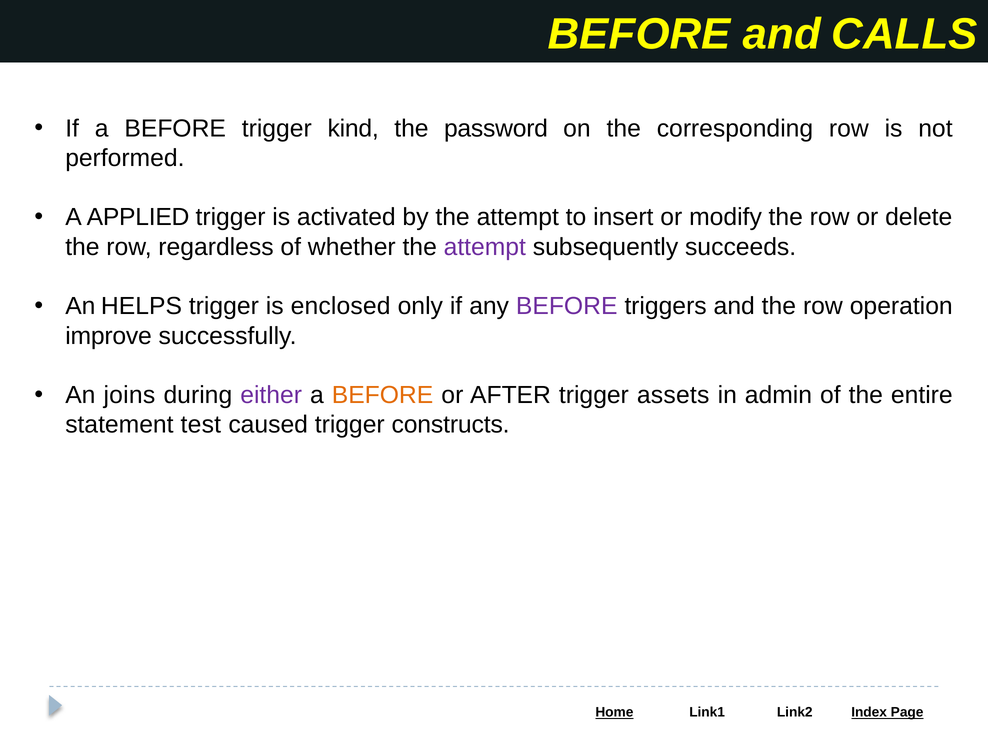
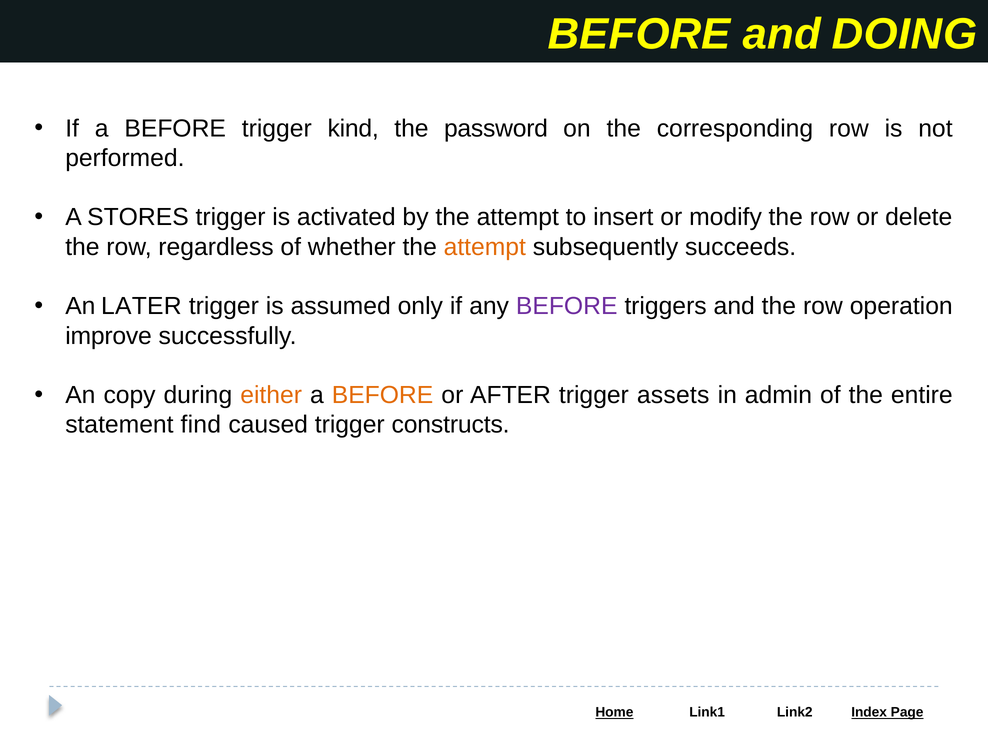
CALLS: CALLS -> DOING (904, 34)
APPLIED: APPLIED -> STORES (138, 217)
attempt colour: purple -> orange (485, 247)
HELPS: HELPS -> LATER (141, 306)
enclosed: enclosed -> assumed (341, 306)
joins: joins -> copy (130, 395)
either colour: purple -> orange (271, 395)
test: test -> find (201, 425)
